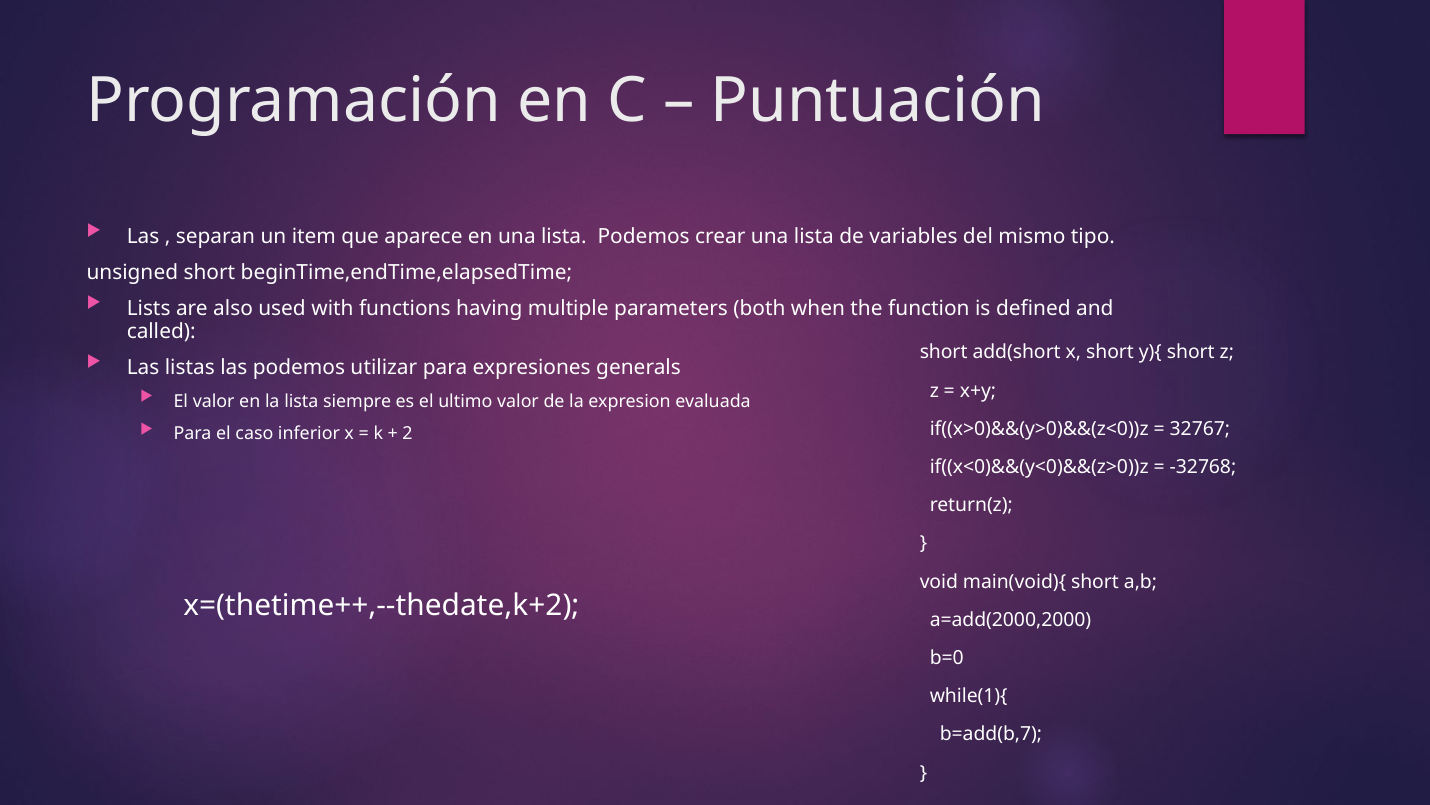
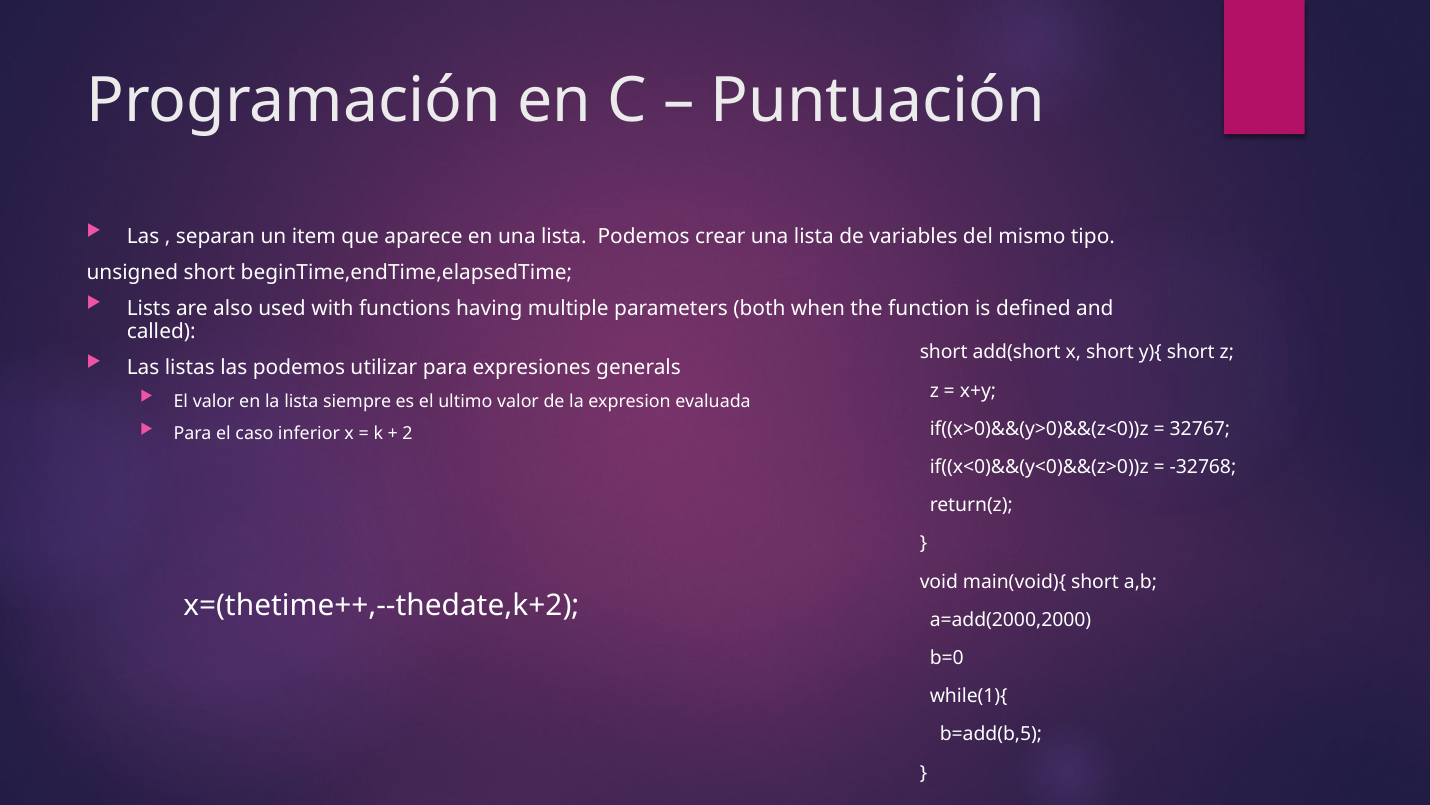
b=add(b,7: b=add(b,7 -> b=add(b,5 (991, 734)
